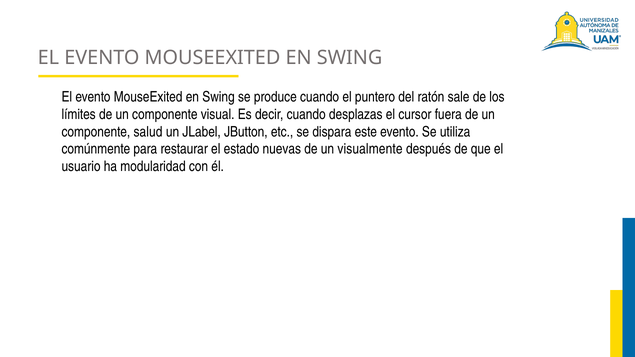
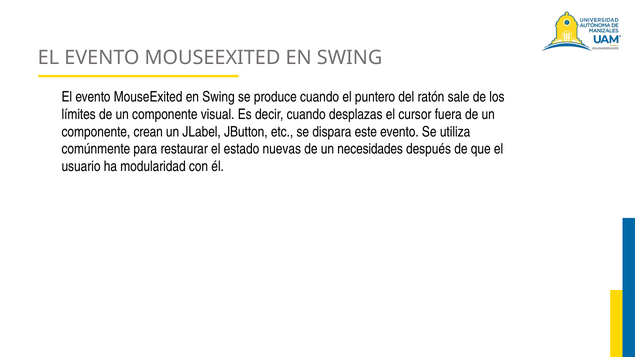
salud: salud -> crean (148, 132)
visualmente: visualmente -> necesidades (370, 149)
